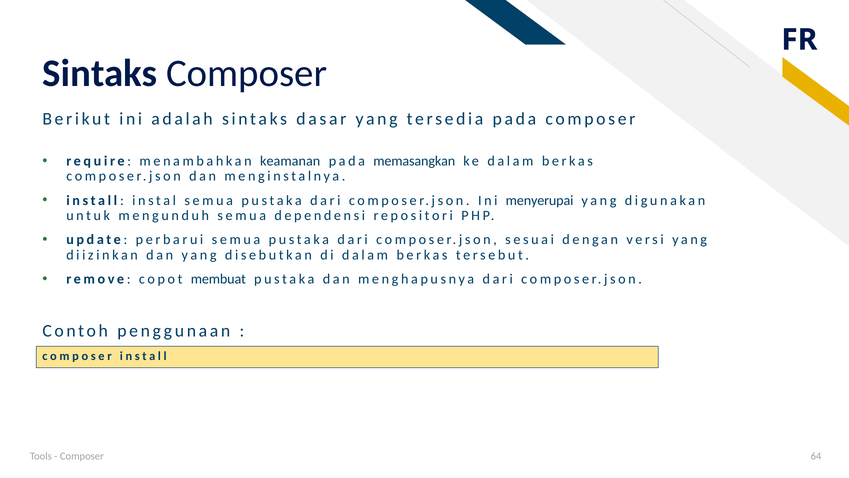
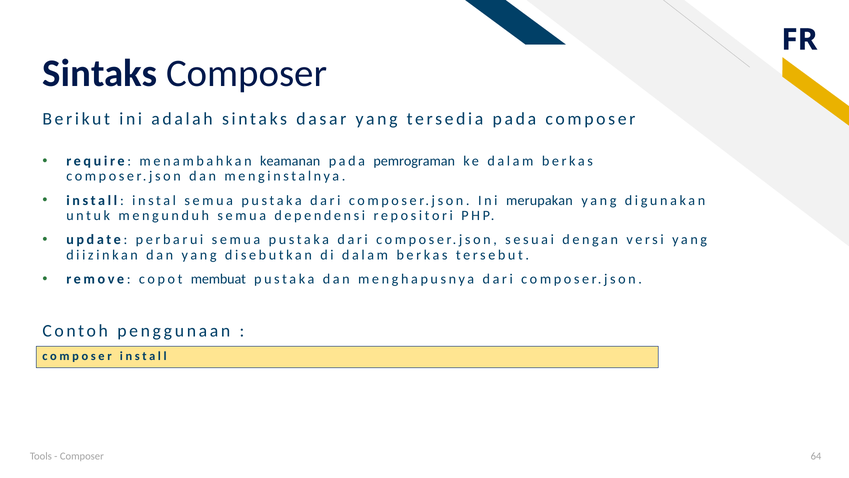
memasangkan: memasangkan -> pemrograman (414, 161)
menyerupai: menyerupai -> merupakan (539, 200)
